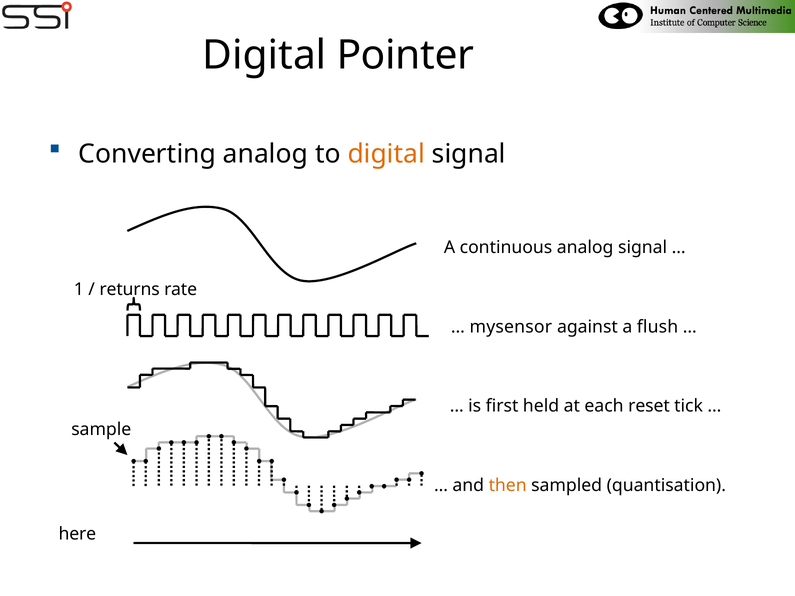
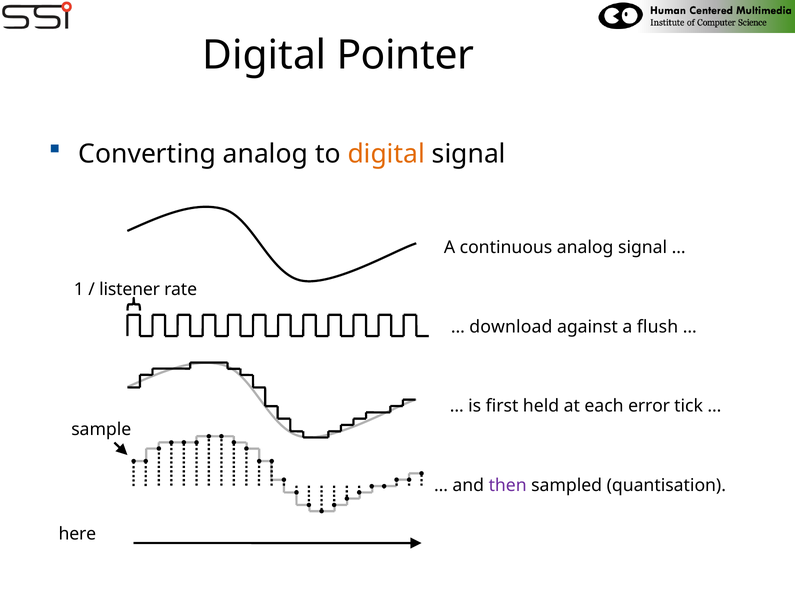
returns: returns -> listener (130, 289)
mysensor: mysensor -> download (511, 327)
reset: reset -> error (649, 406)
then colour: orange -> purple (508, 486)
